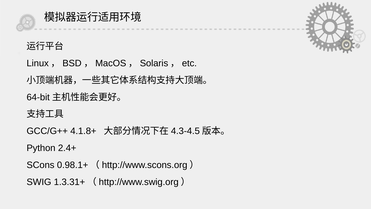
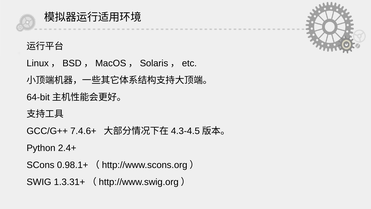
4.1.8+: 4.1.8+ -> 7.4.6+ (83, 131)
